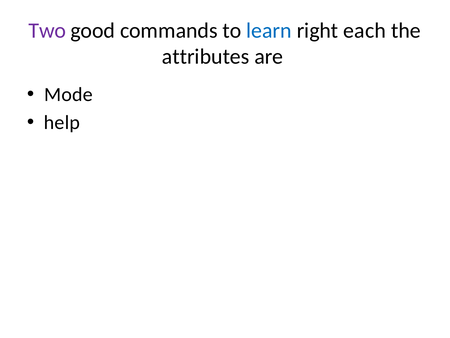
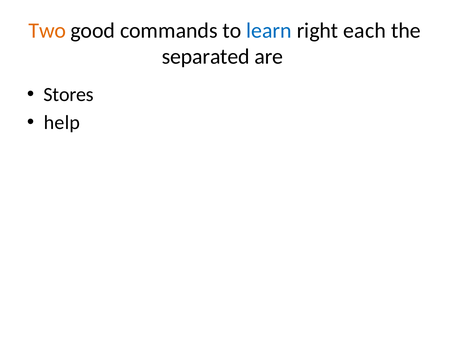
Two colour: purple -> orange (47, 30)
attributes: attributes -> separated (206, 57)
Mode: Mode -> Stores (69, 94)
